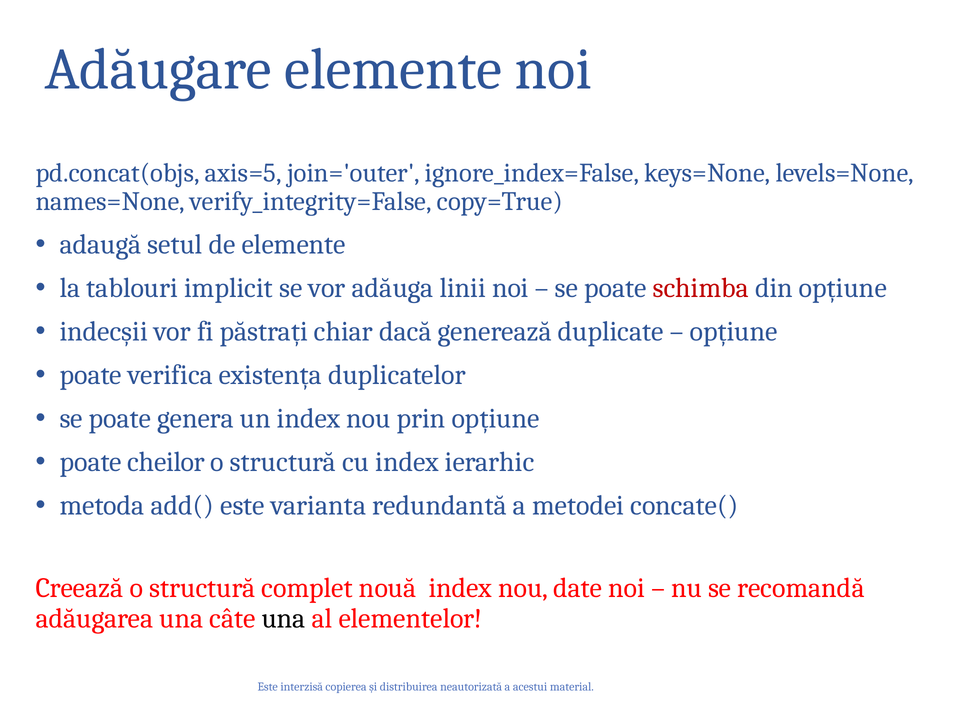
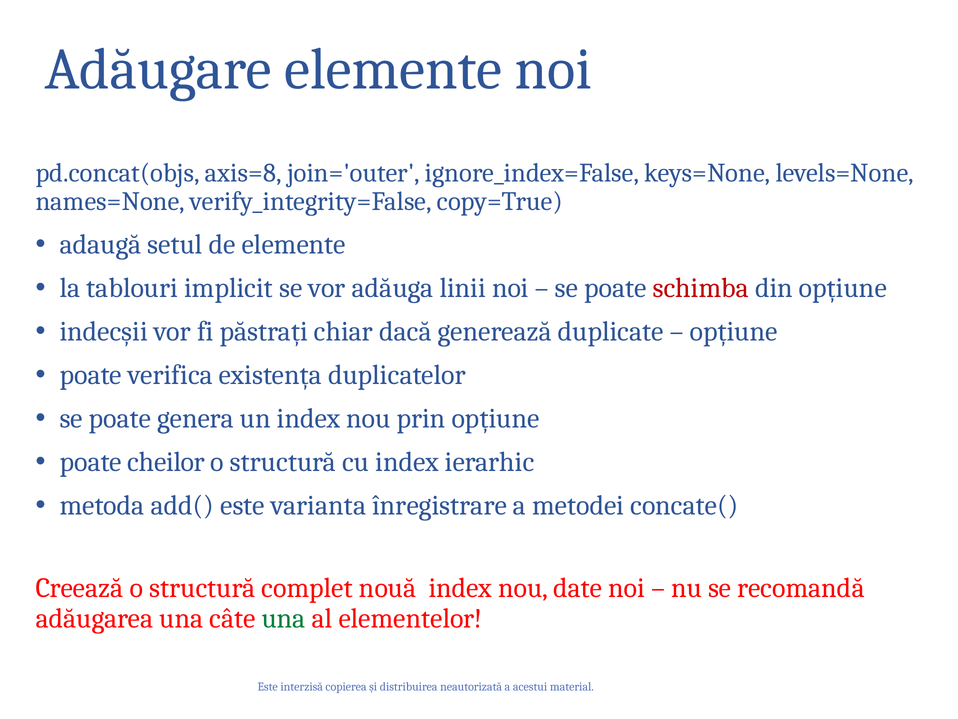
axis=5: axis=5 -> axis=8 (243, 173)
redundantă: redundantă -> înregistrare (440, 505)
una colour: black -> green (284, 618)
